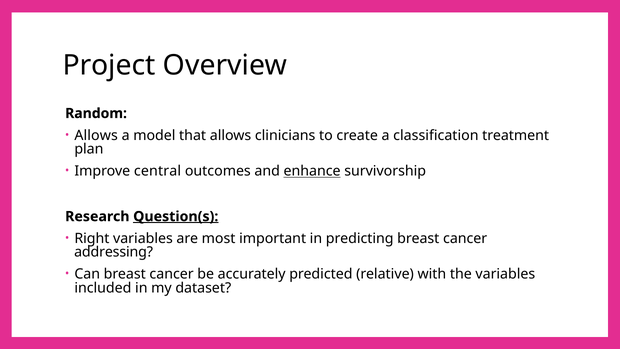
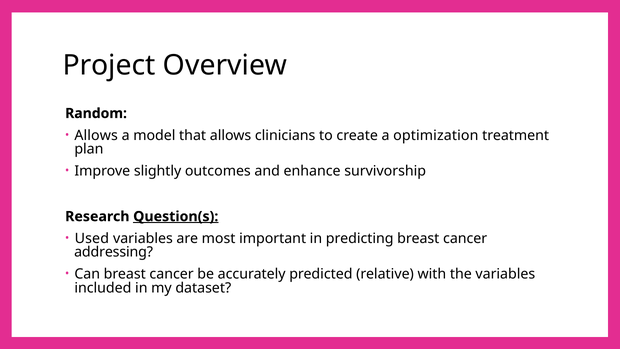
classification: classification -> optimization (436, 135)
central: central -> slightly (158, 171)
enhance underline: present -> none (312, 171)
Right: Right -> Used (92, 238)
